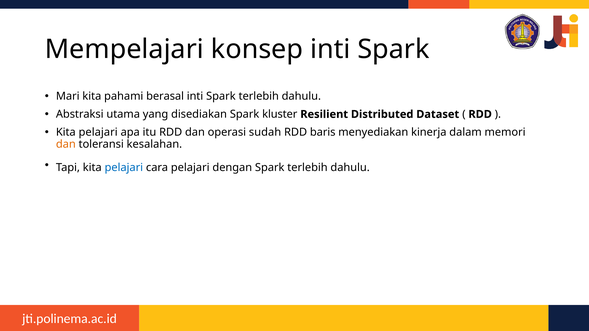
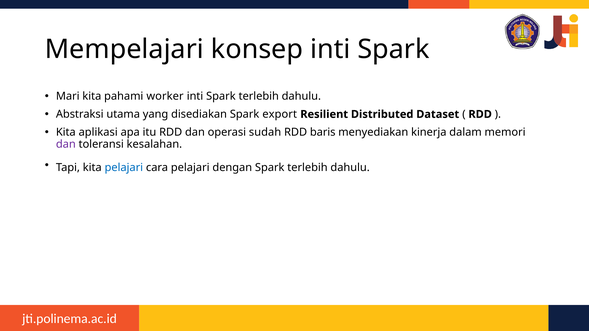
berasal: berasal -> worker (165, 96)
kluster: kluster -> export (280, 114)
pelajari: pelajari -> aplikasi (98, 132)
dan colour: orange -> purple (66, 144)
